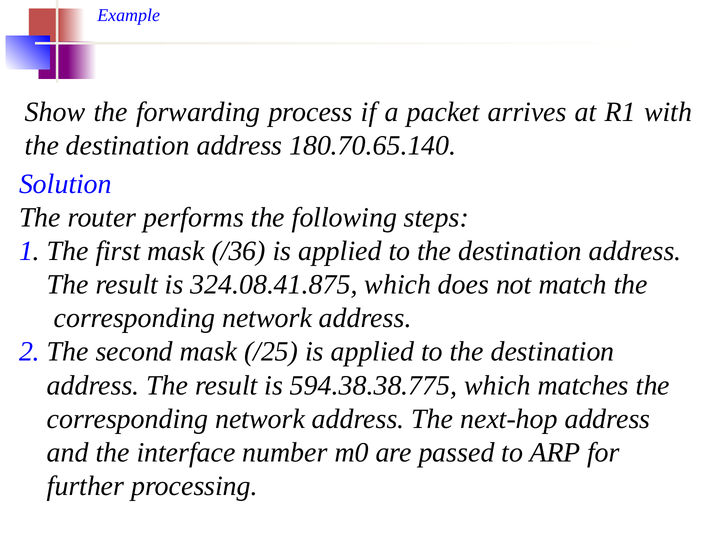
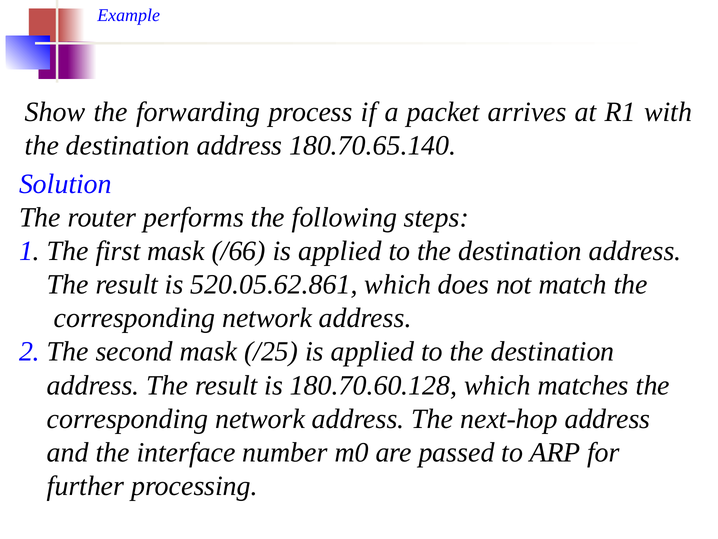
/36: /36 -> /66 (239, 251)
324.08.41.875: 324.08.41.875 -> 520.05.62.861 (274, 284)
594.38.38.775: 594.38.38.775 -> 180.70.60.128 (374, 385)
